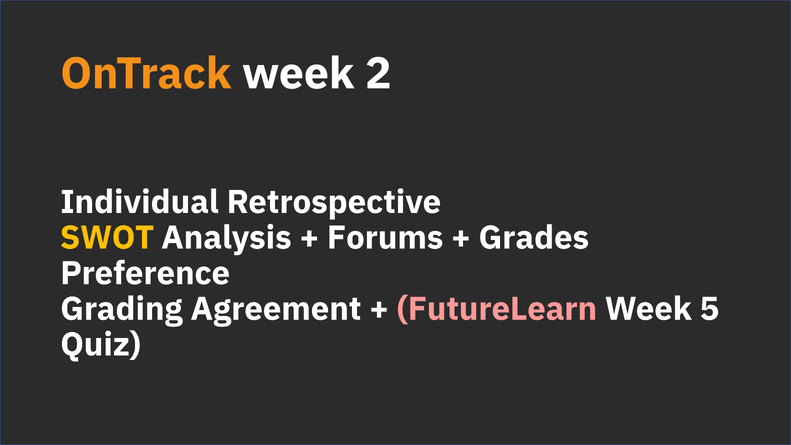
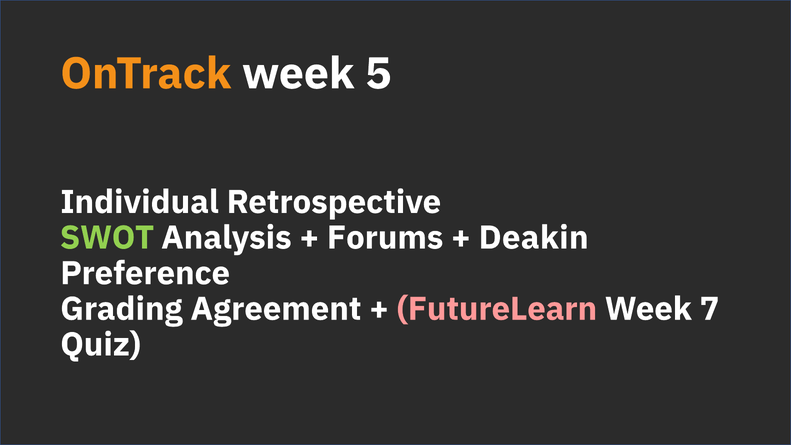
2: 2 -> 5 (378, 74)
SWOT colour: yellow -> light green (107, 238)
Grades: Grades -> Deakin (534, 238)
5: 5 -> 7 (709, 309)
